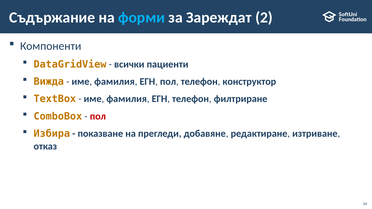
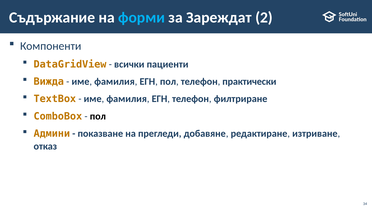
конструктор: конструктор -> практически (249, 82)
пол colour: red -> black (98, 116)
Избира: Избира -> Админи (52, 134)
